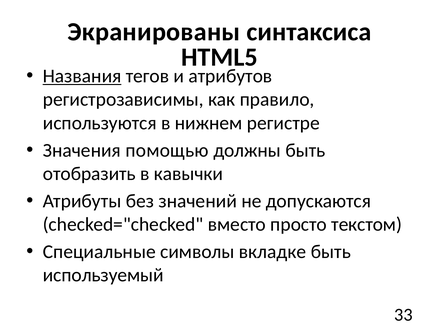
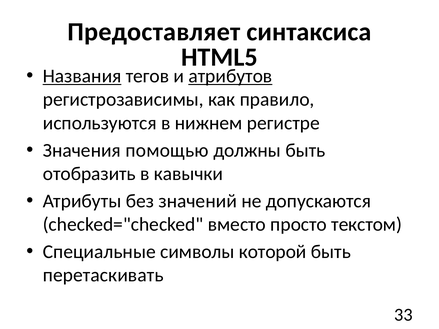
Экранированы: Экранированы -> Предоставляет (154, 32)
атрибутов underline: none -> present (230, 76)
вкладке: вкладке -> которой (273, 252)
используемый: используемый -> перетаскивать (103, 275)
